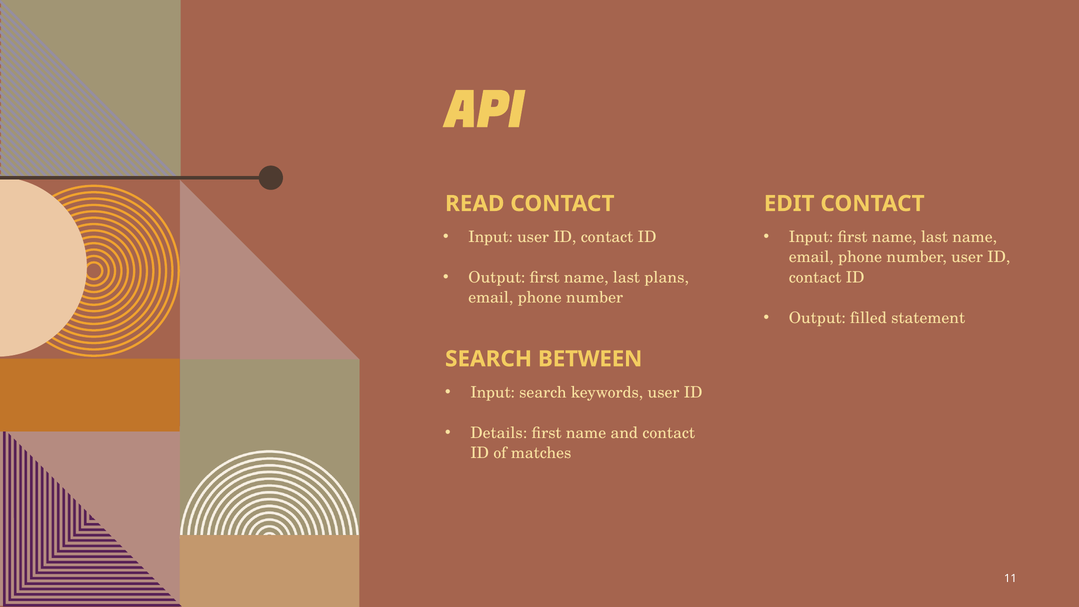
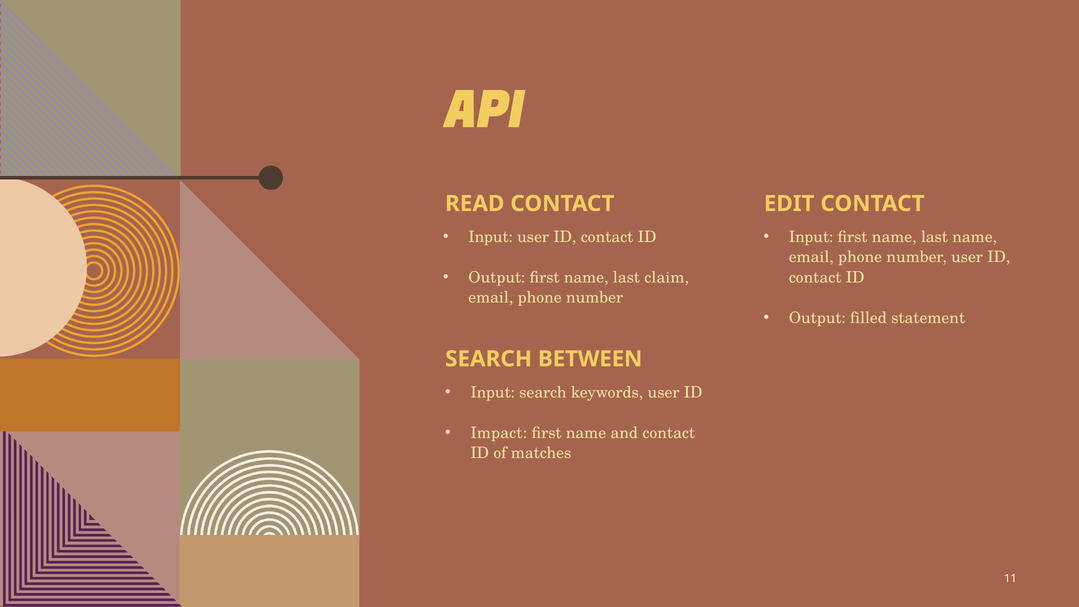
plans: plans -> claim (667, 277)
Details: Details -> Impact (499, 433)
